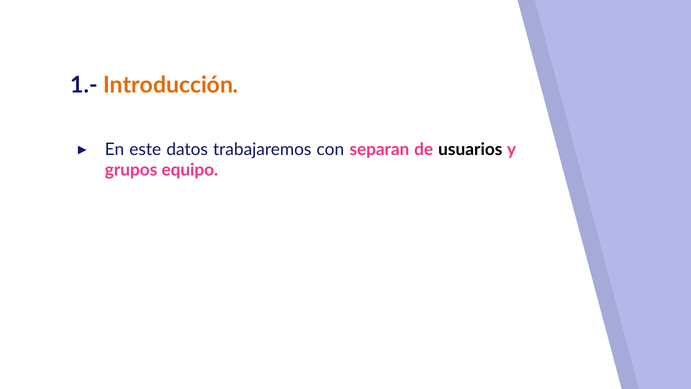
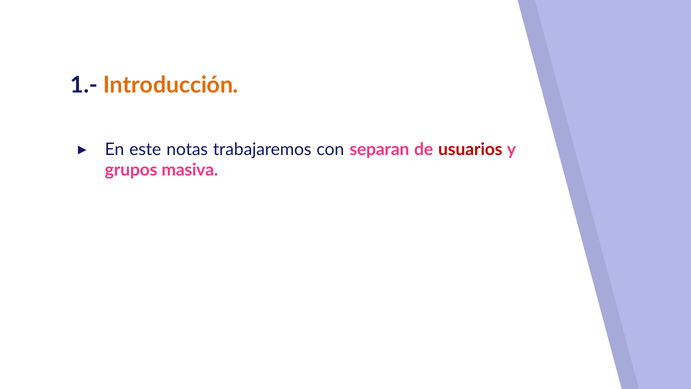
datos: datos -> notas (187, 149)
usuarios colour: black -> red (470, 149)
equipo: equipo -> masiva (190, 170)
